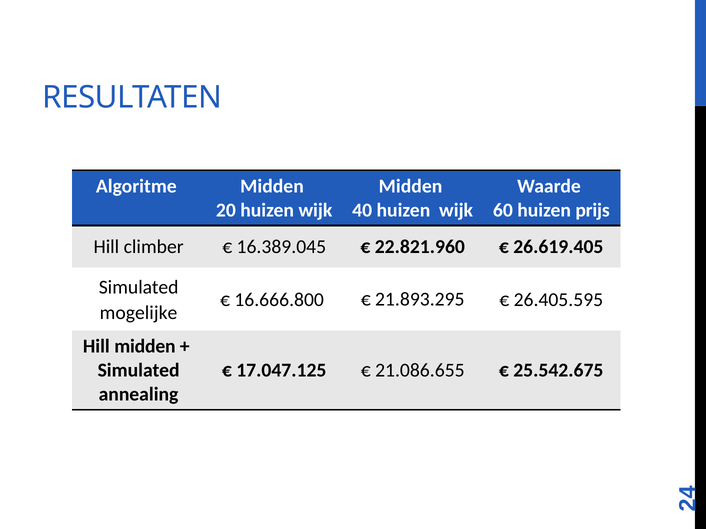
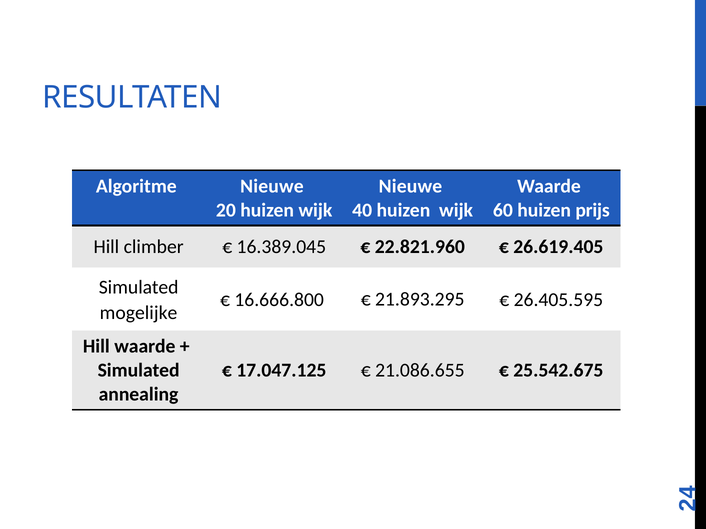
Algoritme Midden: Midden -> Nieuwe (272, 186)
Midden: Midden -> Nieuwe (410, 186)
Hill midden: midden -> waarde (145, 347)
